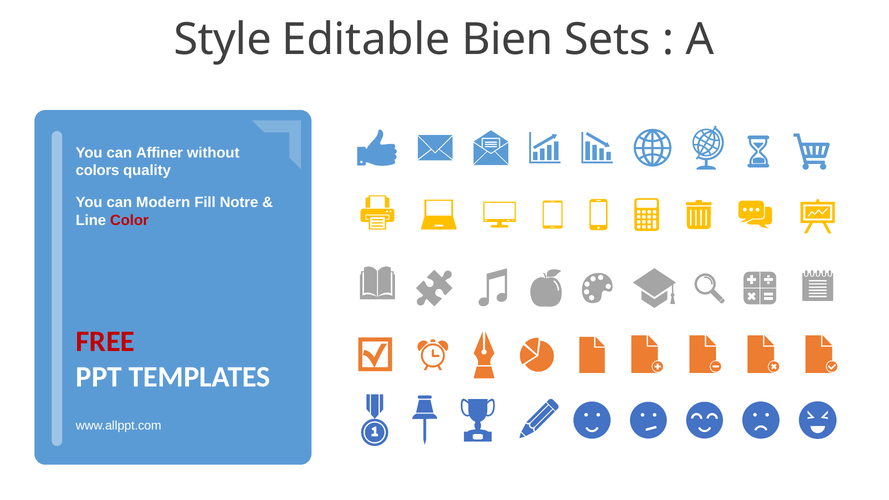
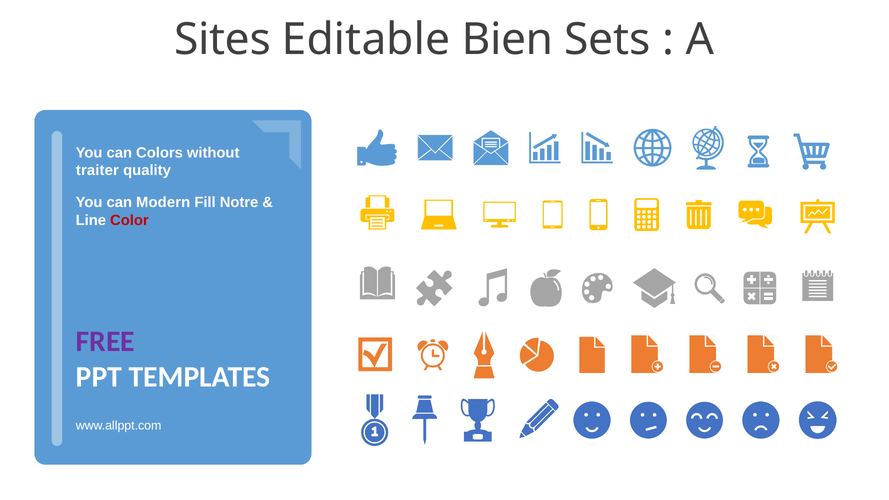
Style: Style -> Sites (223, 40)
Affiner: Affiner -> Colors (159, 153)
colors: colors -> traiter (97, 170)
FREE colour: red -> purple (105, 342)
